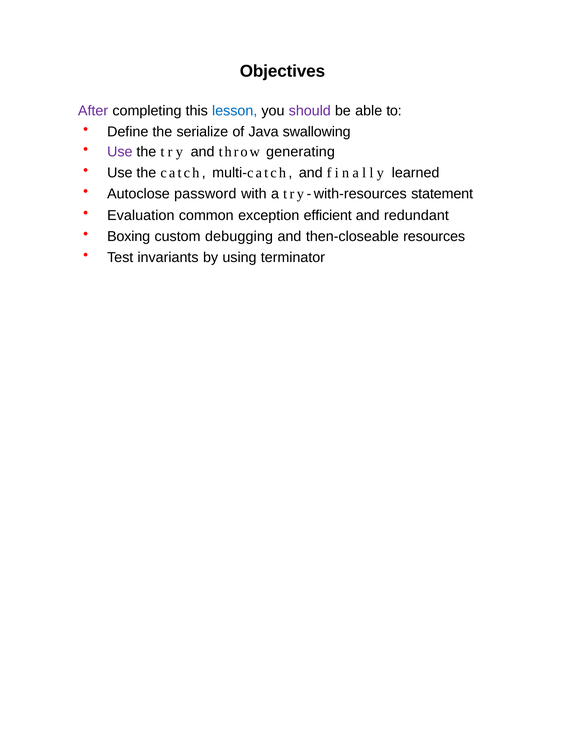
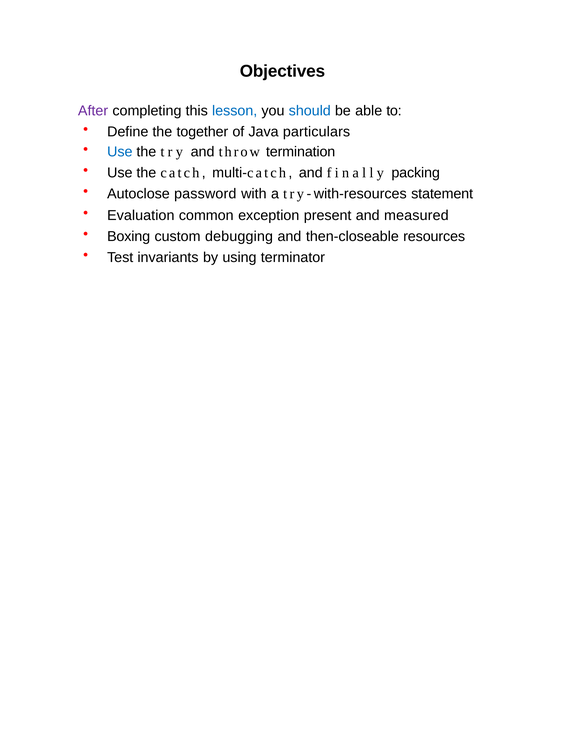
should colour: purple -> blue (310, 111)
serialize: serialize -> together (202, 132)
swallowing: swallowing -> particulars (317, 132)
Use colour: purple -> blue (120, 152)
generating: generating -> termination (301, 152)
learned: learned -> packing (416, 173)
efficient: efficient -> present (328, 215)
redundant: redundant -> measured (416, 215)
